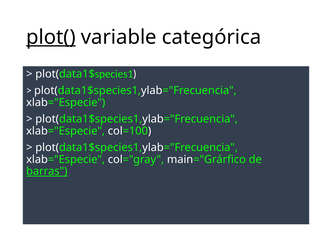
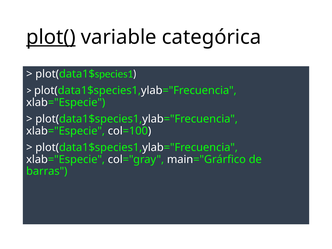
barras underline: present -> none (47, 171)
